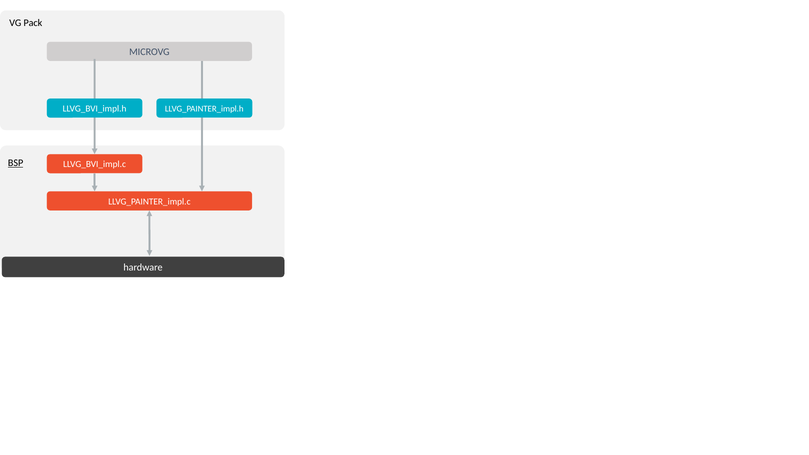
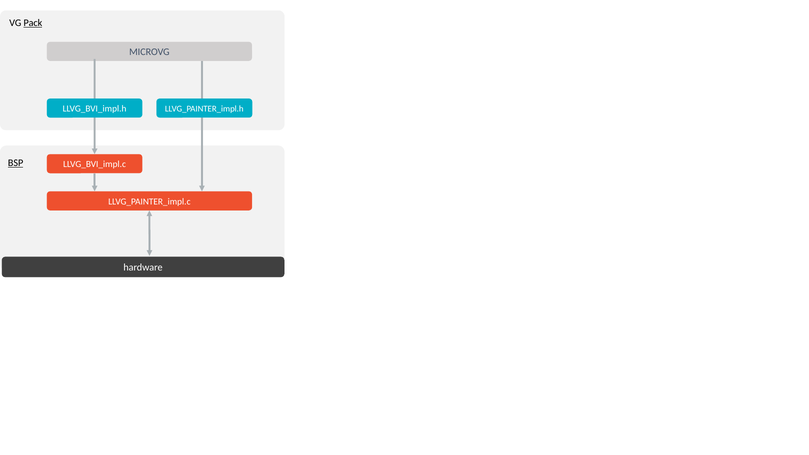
Pack underline: none -> present (33, 23)
